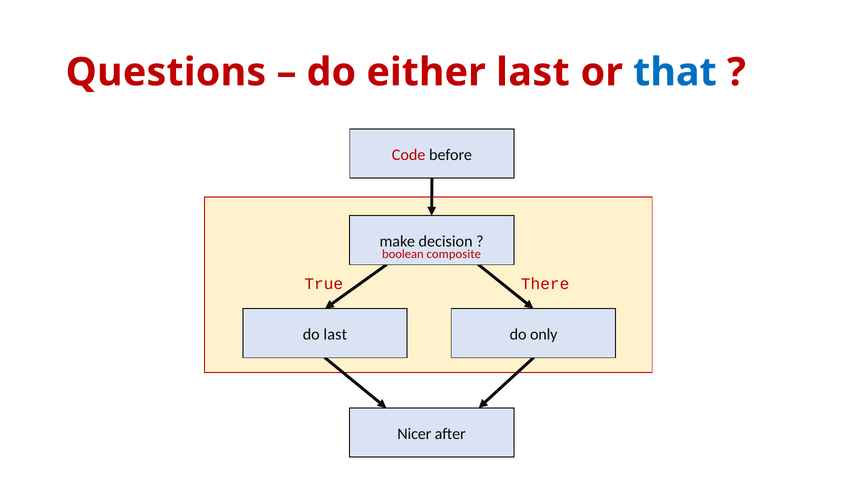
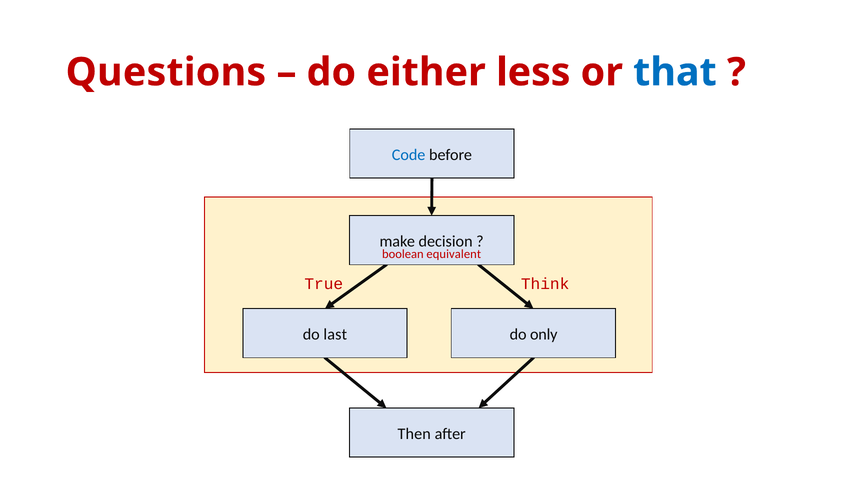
either last: last -> less (533, 72)
Code colour: red -> blue (409, 155)
composite: composite -> equivalent (454, 254)
There: There -> Think (545, 284)
Nicer: Nicer -> Then (414, 434)
